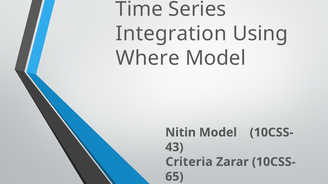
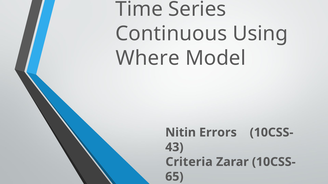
Integration: Integration -> Continuous (171, 34)
Nitin Model: Model -> Errors (218, 133)
